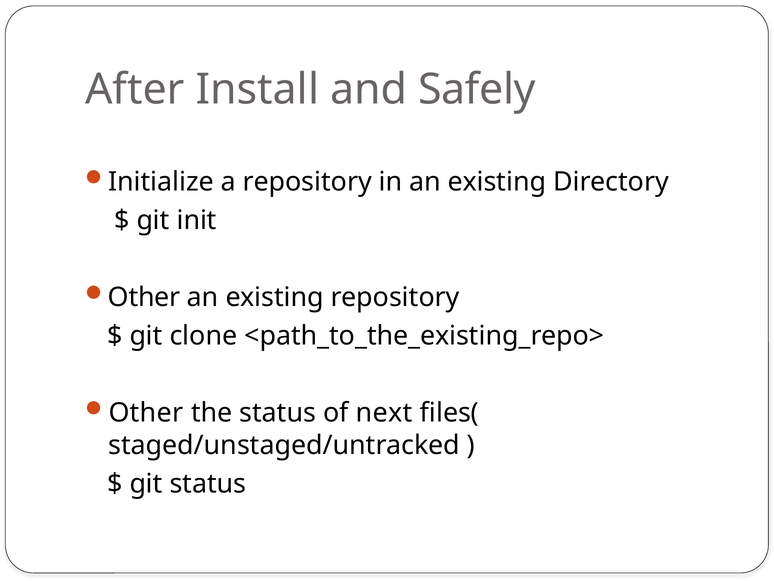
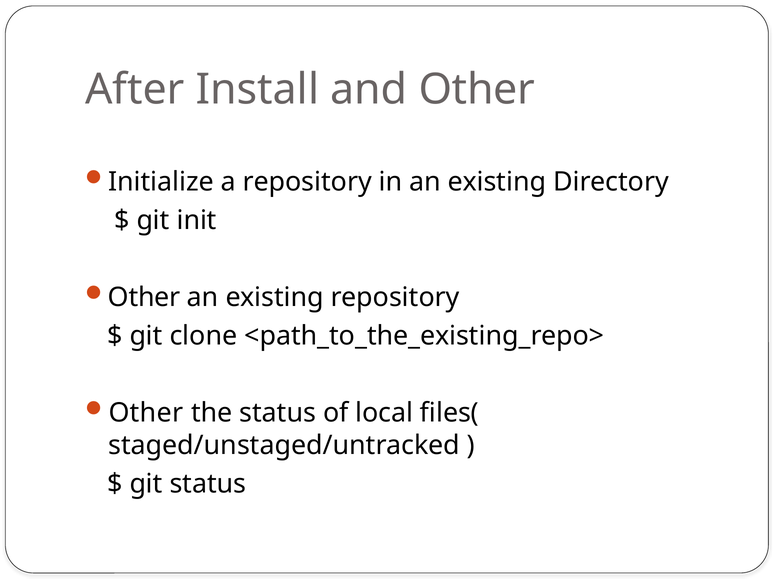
and Safely: Safely -> Other (477, 89)
next: next -> local (384, 413)
